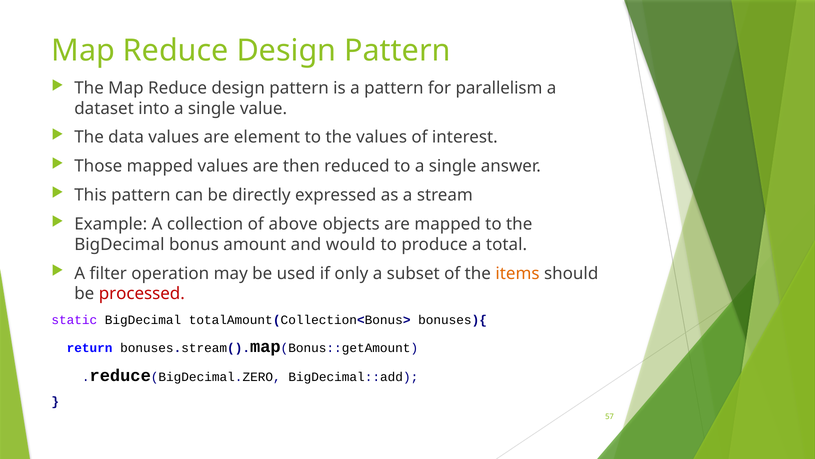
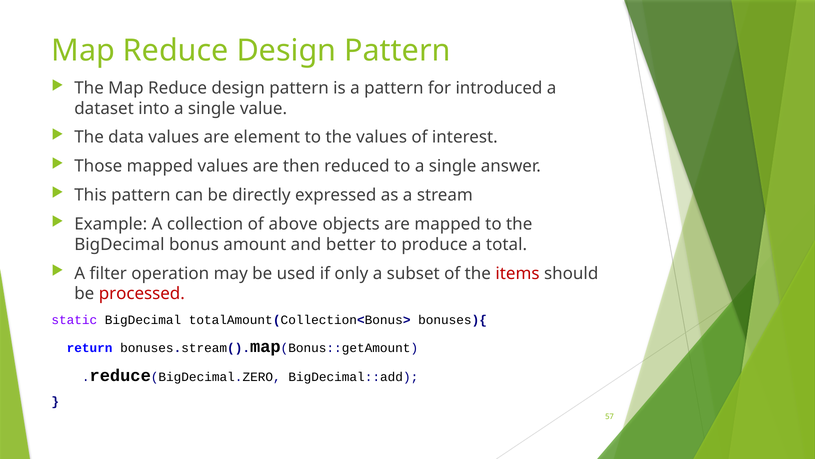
parallelism: parallelism -> introduced (499, 88)
would: would -> better (351, 244)
items colour: orange -> red (518, 273)
